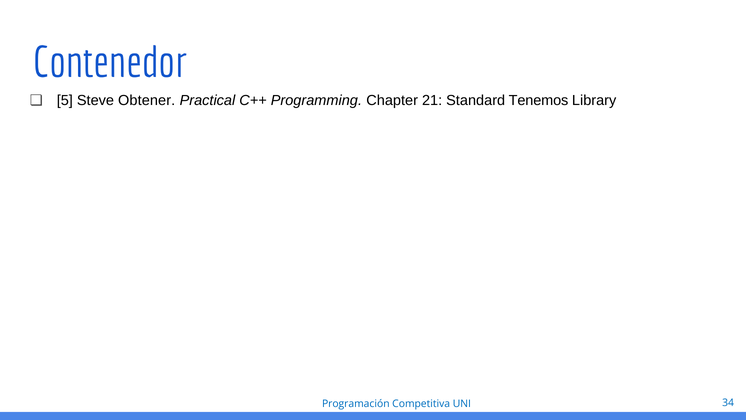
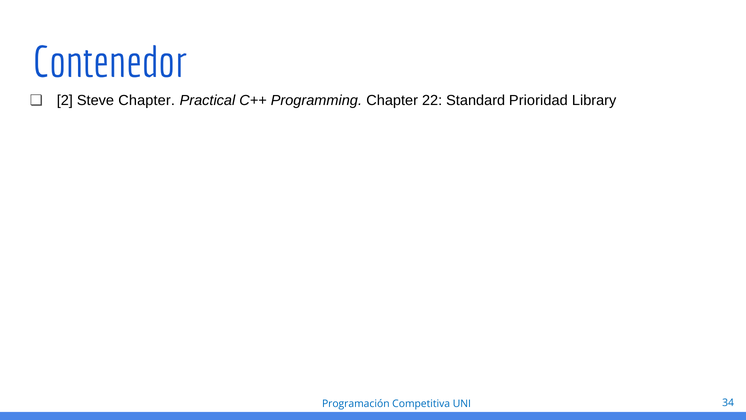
5: 5 -> 2 (65, 100)
Steve Obtener: Obtener -> Chapter (147, 100)
21: 21 -> 22 (432, 100)
Tenemos: Tenemos -> Prioridad (538, 100)
